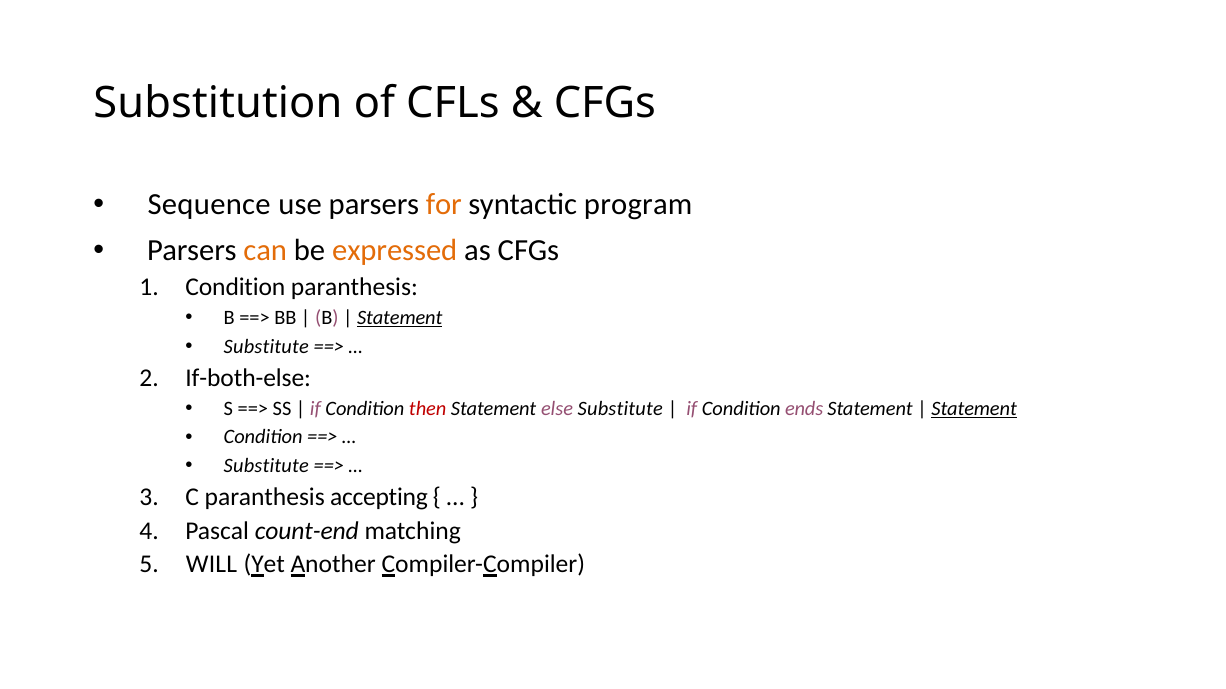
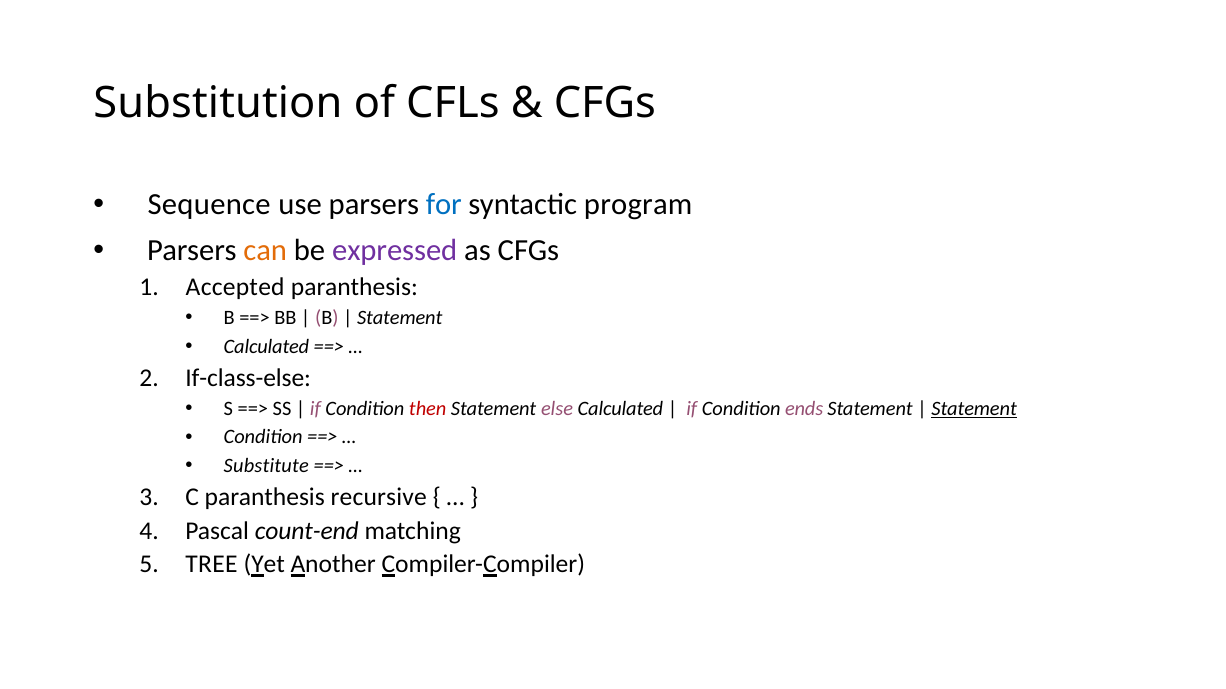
for colour: orange -> blue (444, 205)
expressed colour: orange -> purple (395, 250)
Condition: Condition -> Accepted (235, 287)
Statement underline: present -> none (400, 318)
Substitute: Substitute -> Calculated (266, 347)
If-both-else: If-both-else -> If-class-else (248, 378)
else Substitute: Substitute -> Calculated (620, 409)
accepting: accepting -> recursive (379, 497)
WILL: WILL -> TREE (211, 565)
